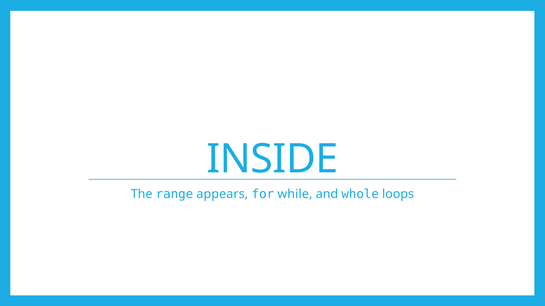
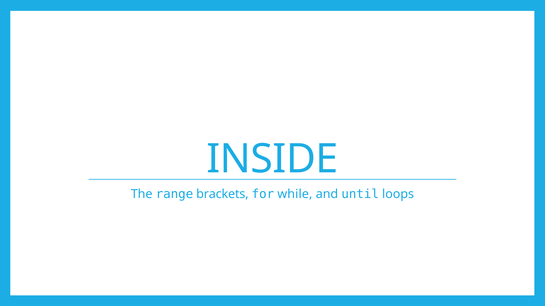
appears: appears -> brackets (222, 194)
whole: whole -> until (360, 194)
